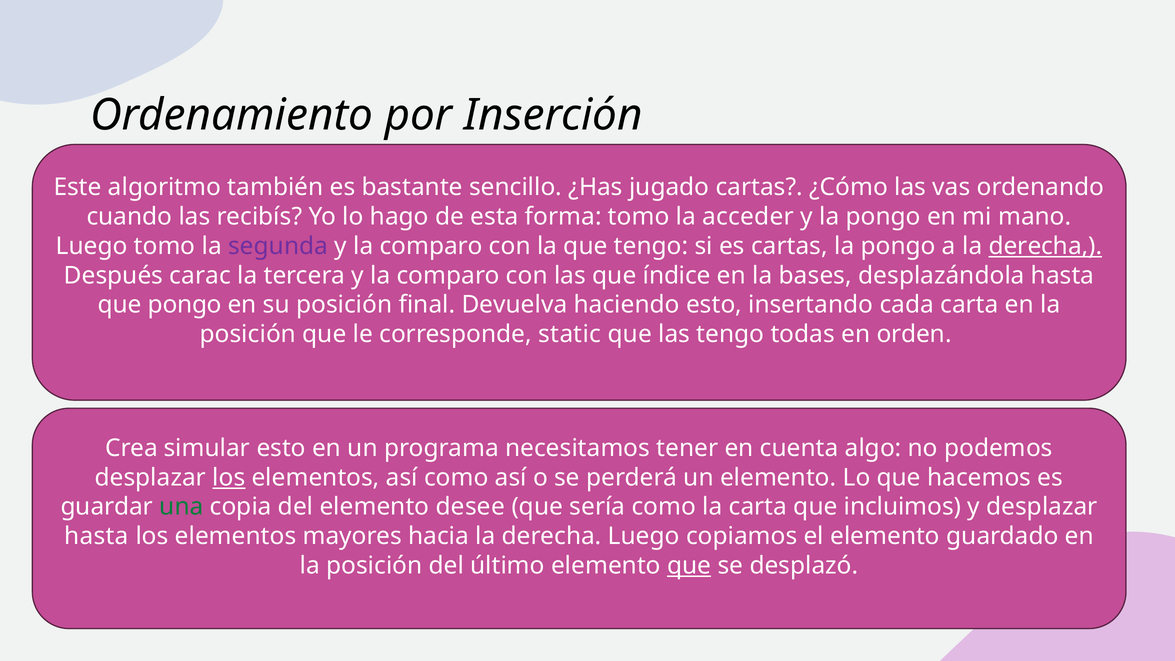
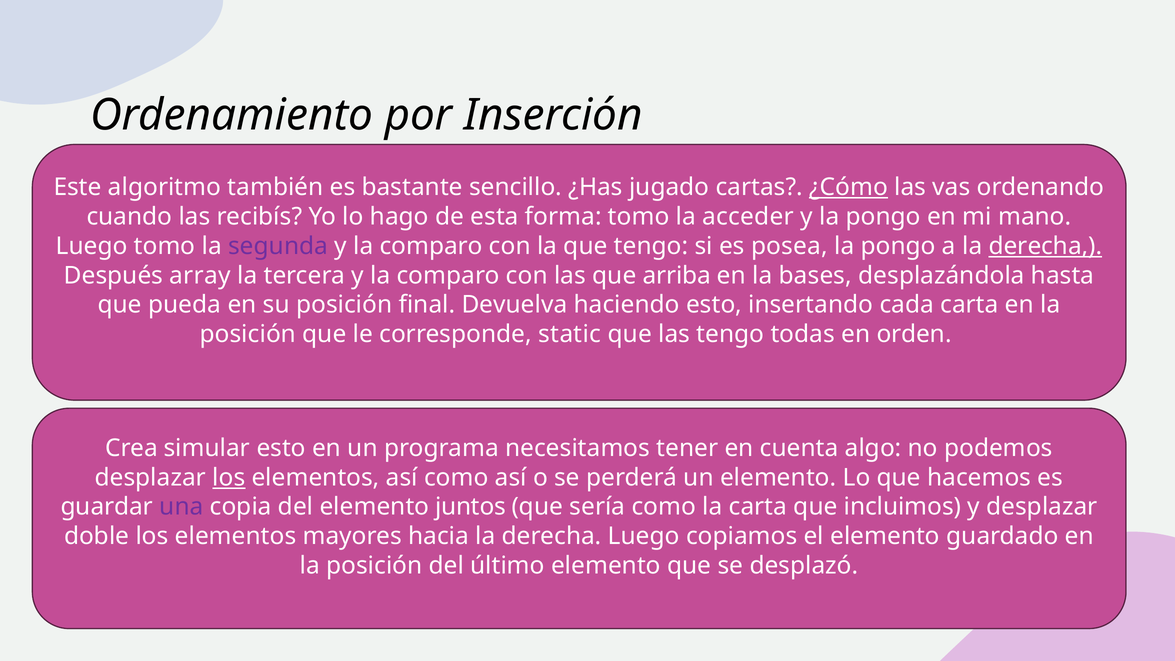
¿Cómo underline: none -> present (849, 187)
es cartas: cartas -> posea (789, 246)
carac: carac -> array (200, 275)
índice: índice -> arriba (677, 275)
que pongo: pongo -> pueda (185, 305)
una colour: green -> purple (181, 507)
desee: desee -> juntos (471, 507)
hasta: hasta -> doble (97, 536)
que underline: present -> none (689, 566)
